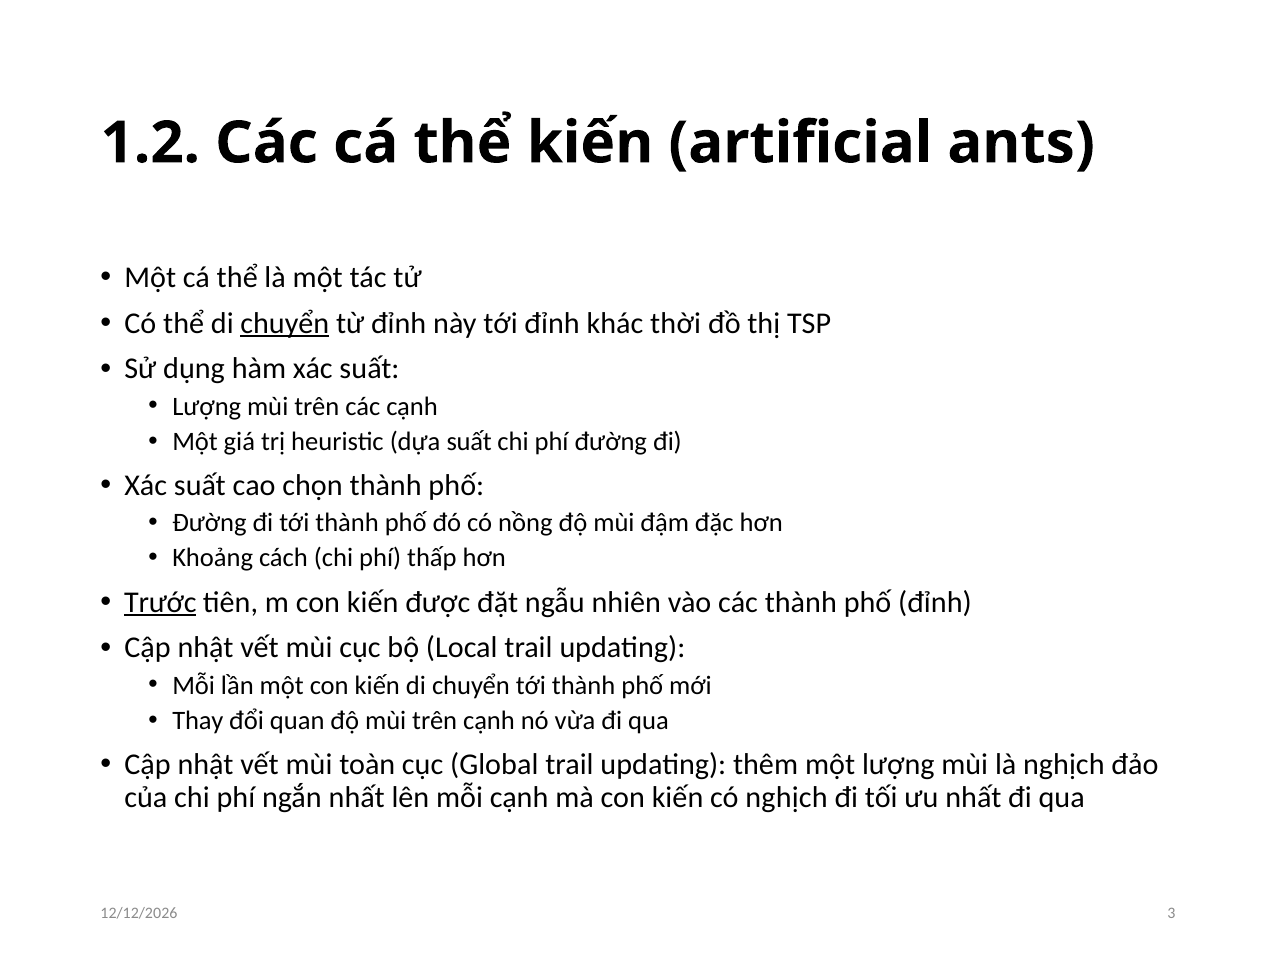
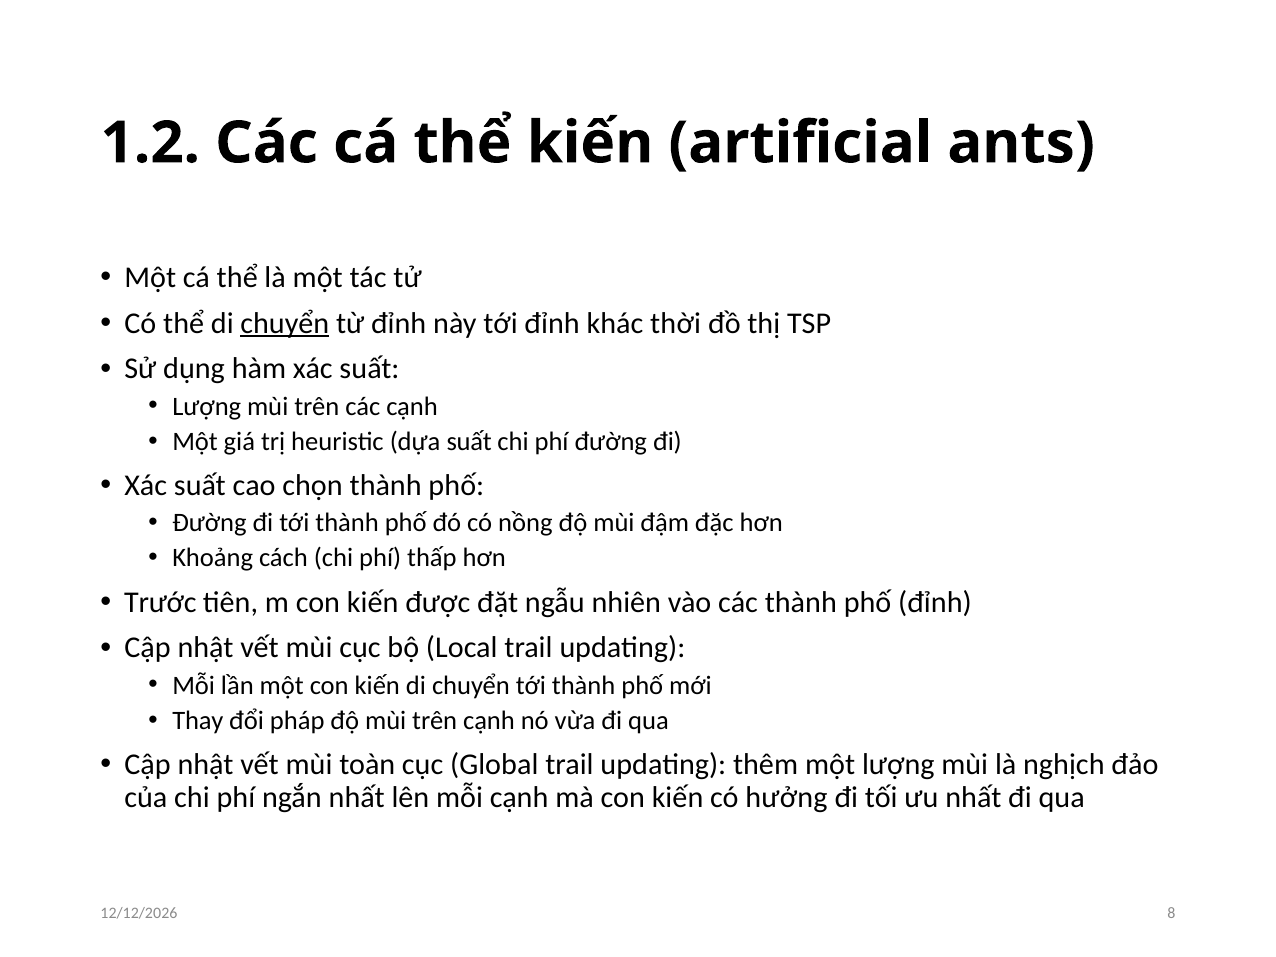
Trước underline: present -> none (160, 602)
quan: quan -> pháp (297, 721)
có nghịch: nghịch -> hưởng (786, 797)
3: 3 -> 8 (1171, 913)
